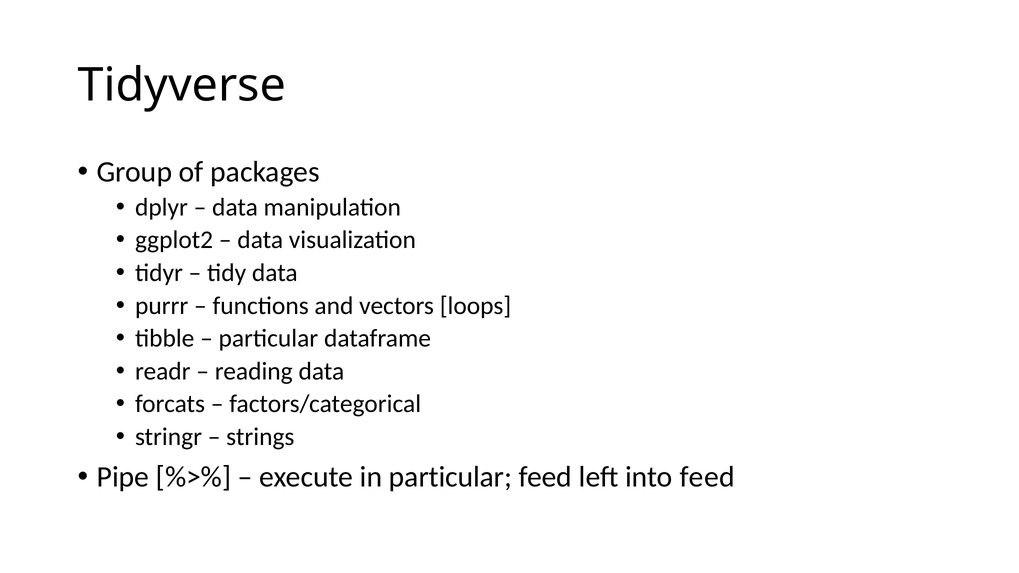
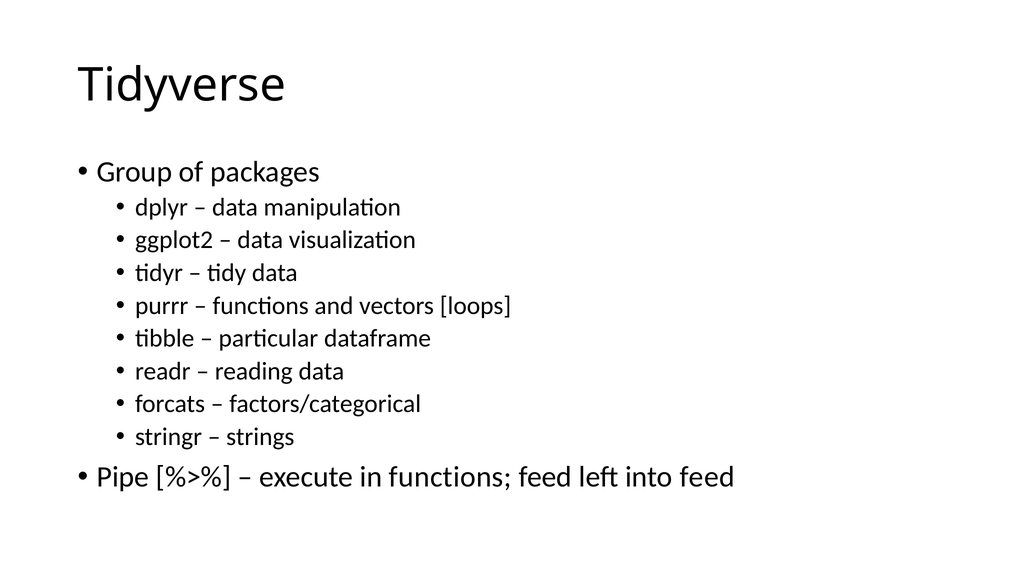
in particular: particular -> functions (450, 477)
